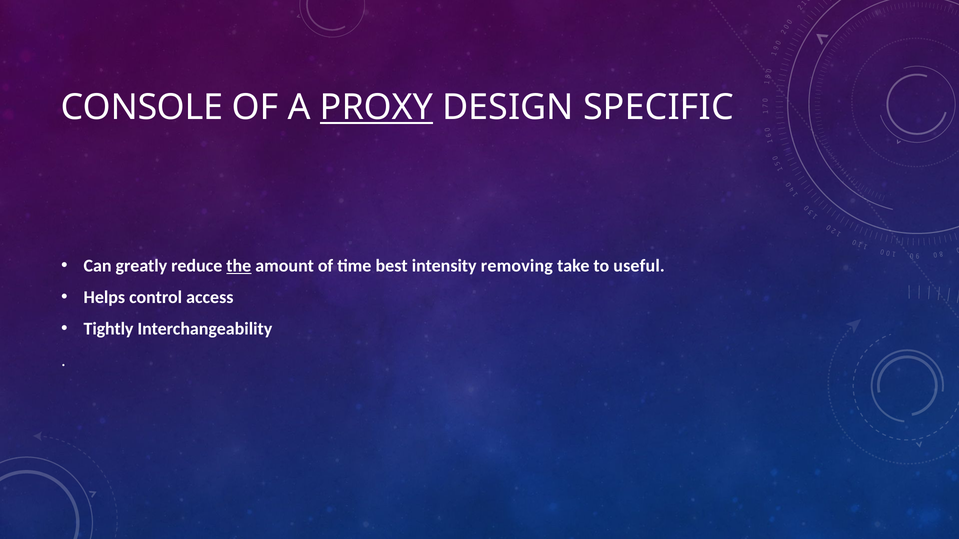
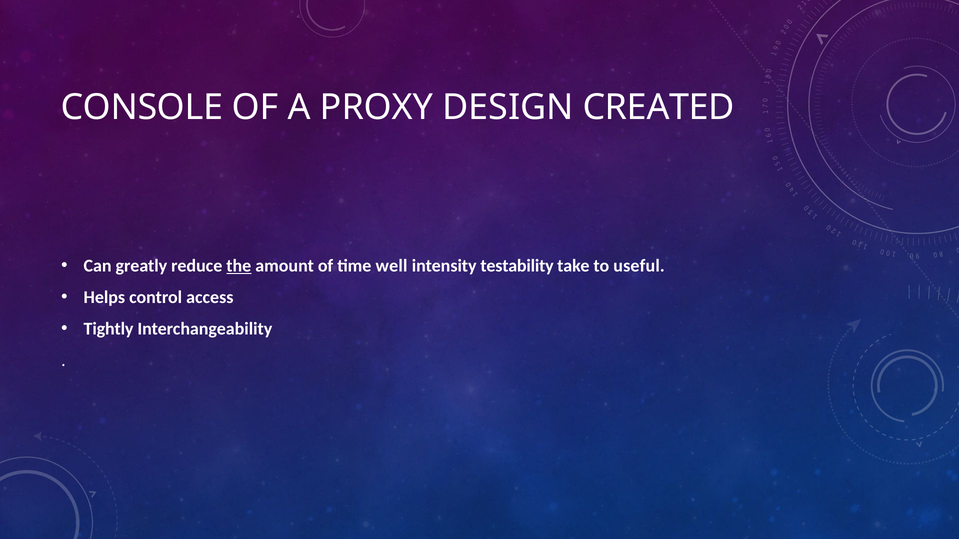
PROXY underline: present -> none (376, 108)
SPECIFIC: SPECIFIC -> CREATED (659, 108)
best: best -> well (392, 266)
removing: removing -> testability (517, 266)
